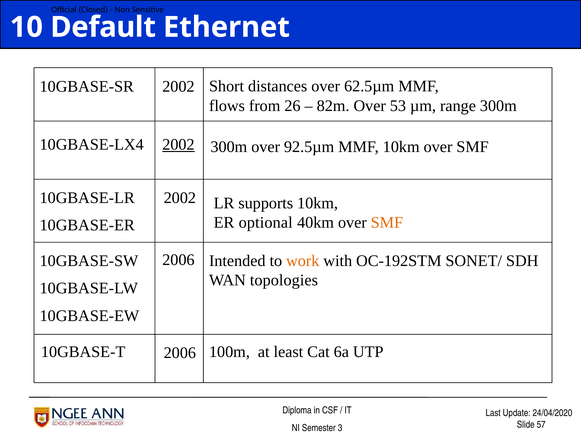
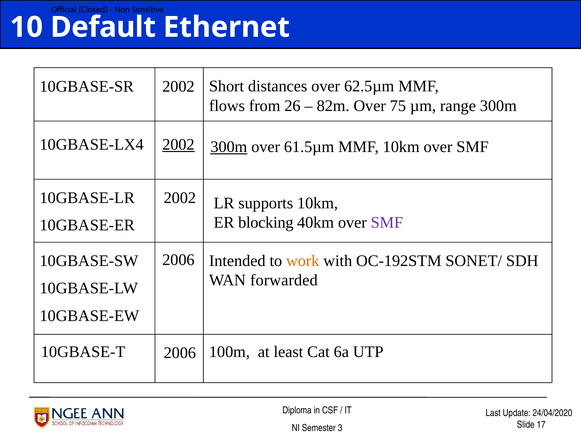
53: 53 -> 75 (398, 106)
300m underline: none -> present (229, 147)
92.5µm: 92.5µm -> 61.5µm (309, 147)
optional: optional -> blocking (266, 222)
SMF colour: orange -> purple (387, 222)
topologies: topologies -> forwarded (284, 280)
57: 57 -> 17 (541, 424)
